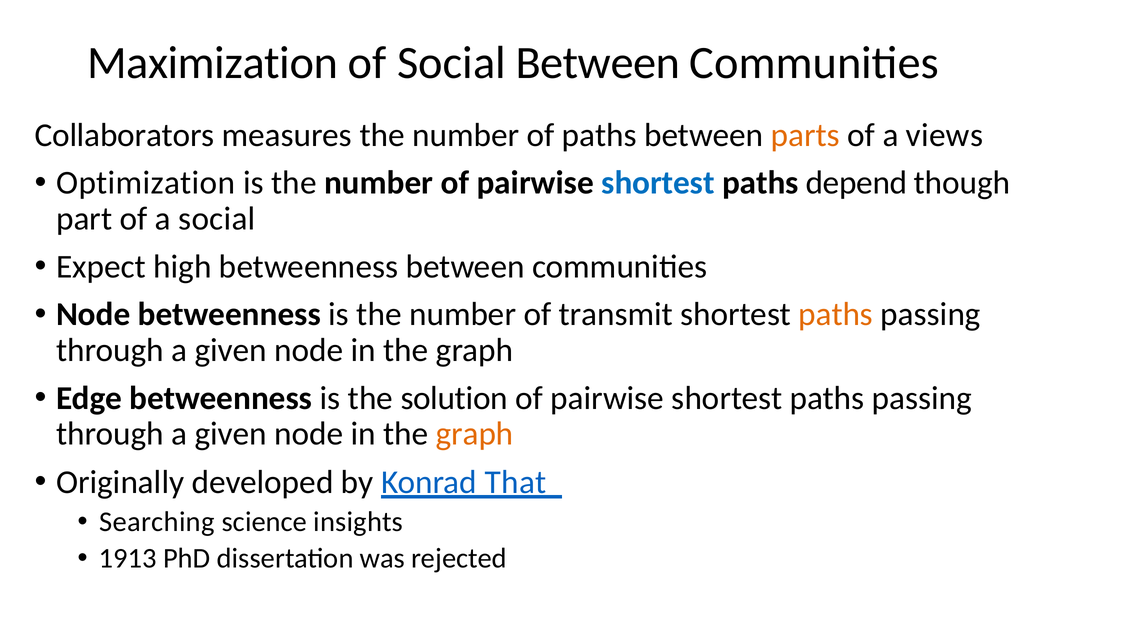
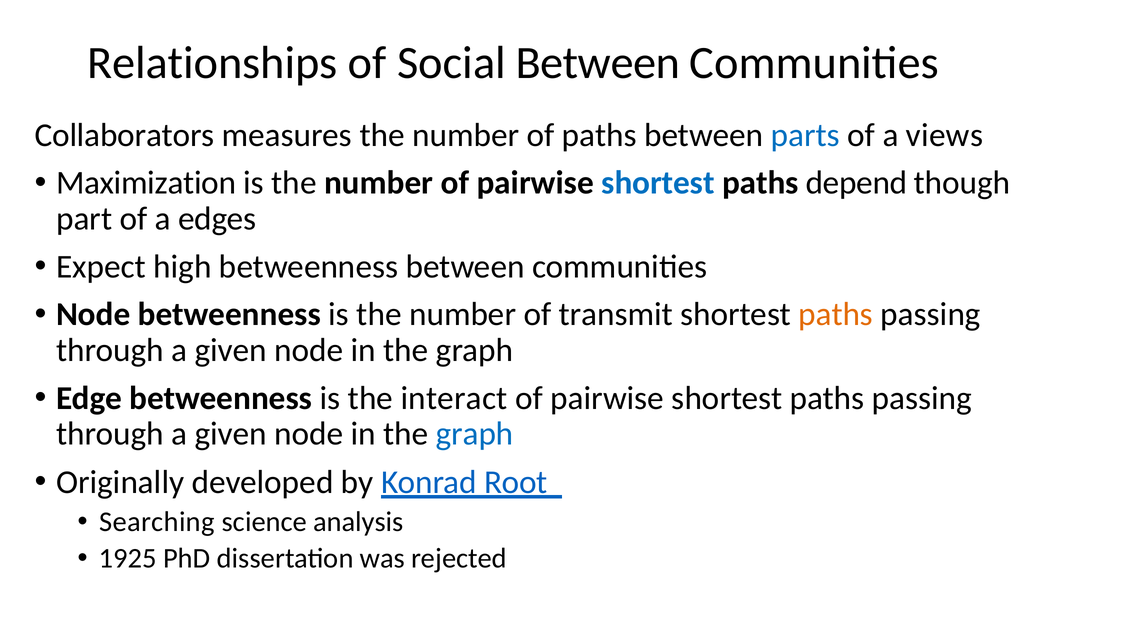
Maximization: Maximization -> Relationships (212, 63)
parts colour: orange -> blue (805, 135)
Optimization: Optimization -> Maximization (146, 183)
a social: social -> edges (217, 219)
solution: solution -> interact (454, 398)
graph colour: orange -> blue (475, 434)
That: That -> Root (516, 483)
insights: insights -> analysis (358, 522)
1913: 1913 -> 1925 (128, 559)
